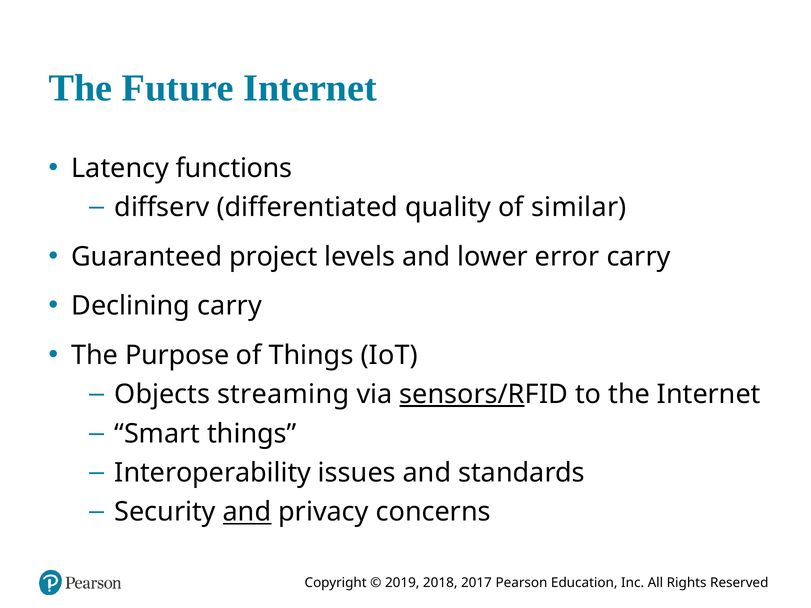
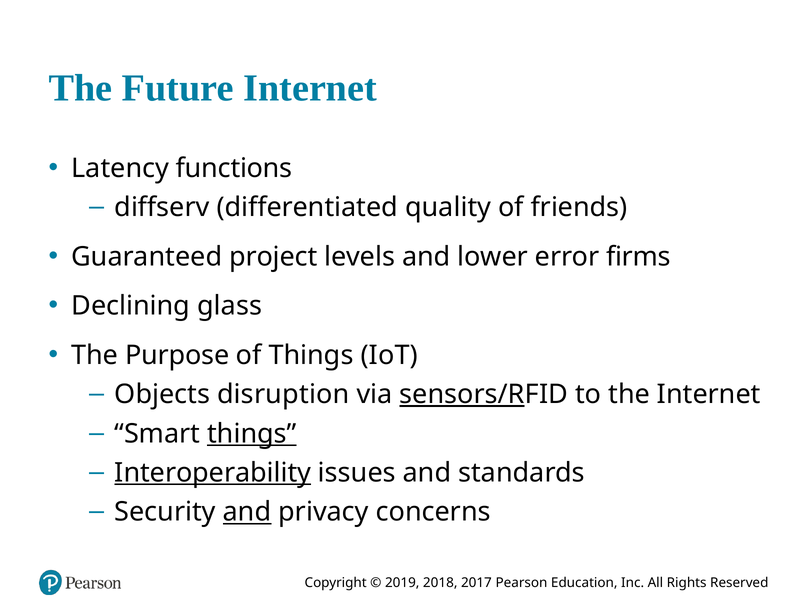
similar: similar -> friends (579, 207)
error carry: carry -> firms (639, 257)
Declining carry: carry -> glass (230, 306)
streaming: streaming -> disruption (283, 395)
things underline: none -> present (252, 434)
Interoperability underline: none -> present (213, 473)
